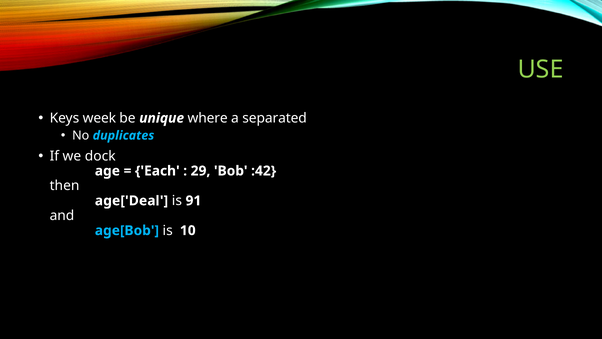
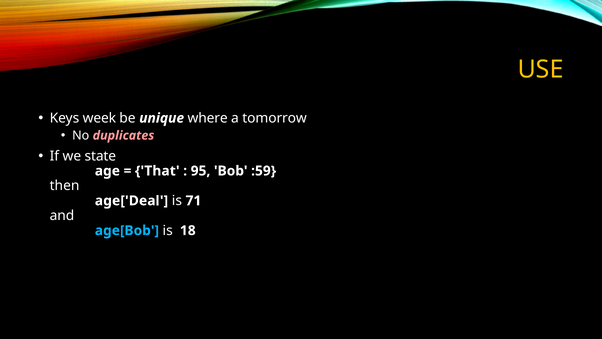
USE colour: light green -> yellow (541, 69)
separated: separated -> tomorrow (275, 118)
duplicates colour: light blue -> pink (123, 135)
dock: dock -> state (100, 156)
Each: Each -> That (157, 171)
29: 29 -> 95 (201, 171)
:42: :42 -> :59 (264, 171)
91: 91 -> 71 (193, 201)
10: 10 -> 18 (188, 230)
